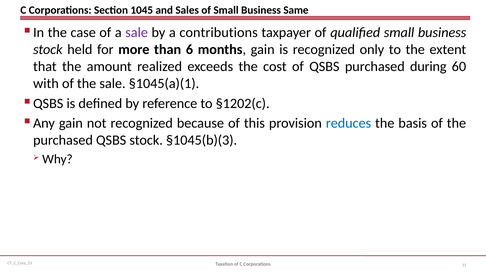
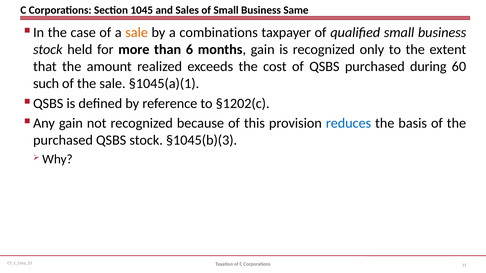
sale colour: purple -> orange (137, 33)
contributions: contributions -> combinations (219, 33)
with: with -> such (46, 84)
